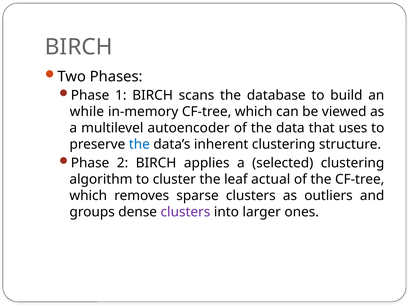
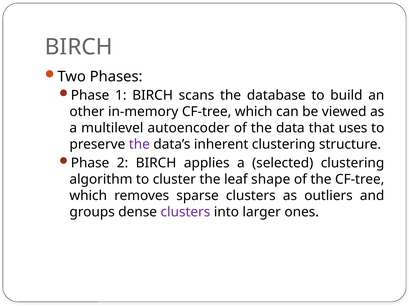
while: while -> other (87, 112)
the colour: blue -> purple (139, 145)
actual: actual -> shape (271, 180)
